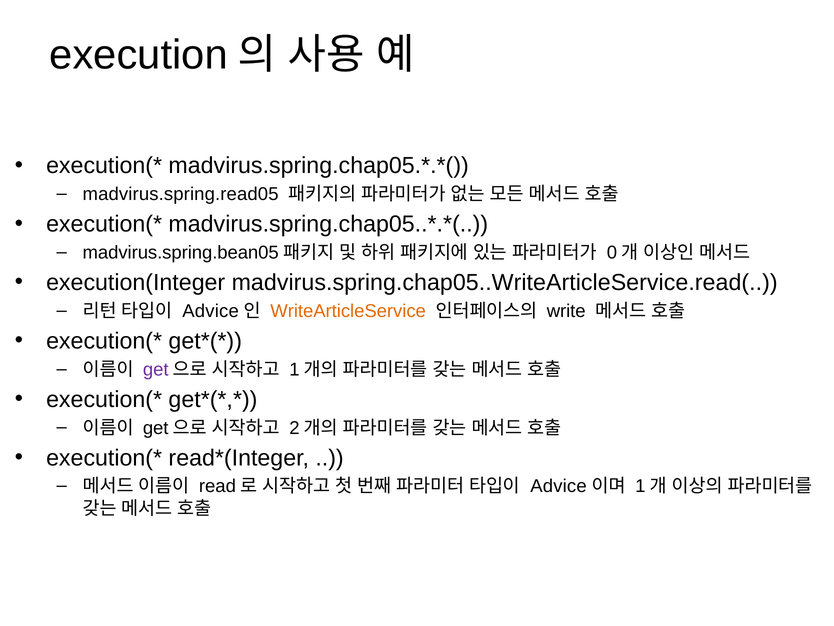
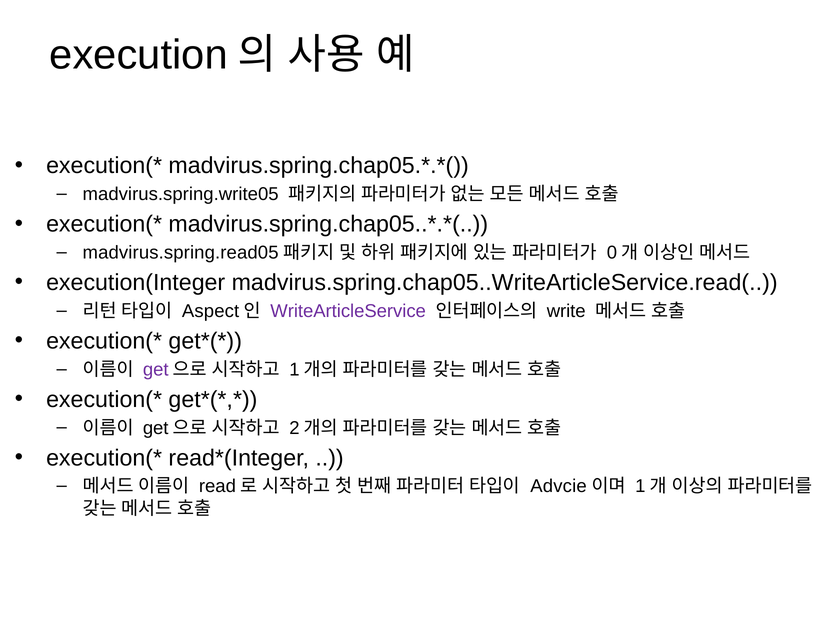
madvirus.spring.read05: madvirus.spring.read05 -> madvirus.spring.write05 (181, 194)
madvirus.spring.bean05: madvirus.spring.bean05 -> madvirus.spring.read05 (181, 252)
Advice: Advice -> Aspect (211, 311)
WriteArticleService colour: orange -> purple (348, 311)
Advice: Advice -> Advcie (558, 486)
